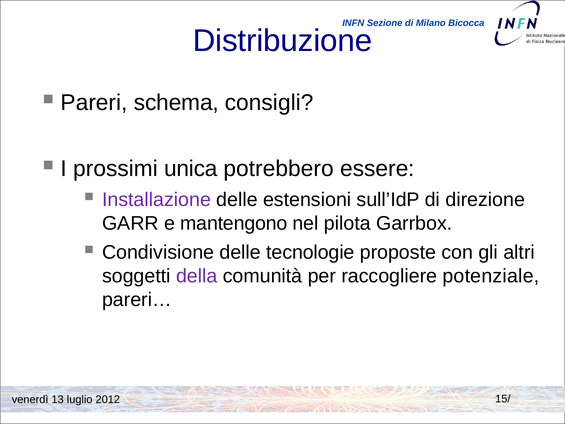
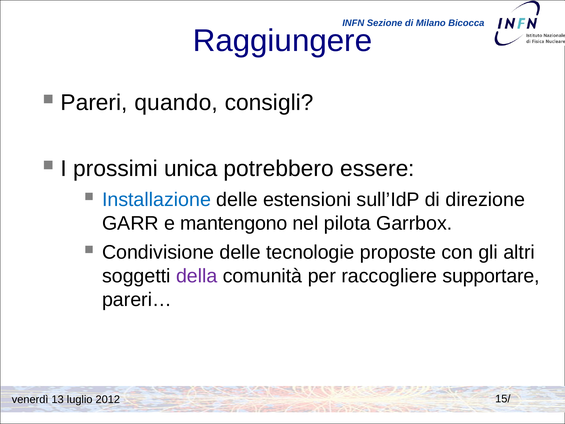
Distribuzione: Distribuzione -> Raggiungere (282, 41)
schema: schema -> quando (176, 103)
Installazione colour: purple -> blue (157, 200)
potenziale: potenziale -> supportare (491, 276)
